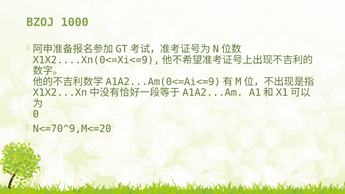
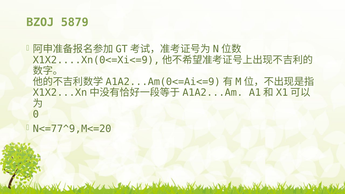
1000: 1000 -> 5879 (75, 22)
N<=70^9,M<=20: N<=70^9,M<=20 -> N<=77^9,M<=20 (72, 129)
